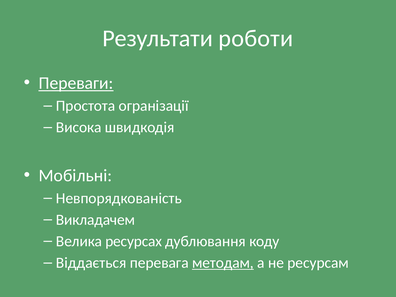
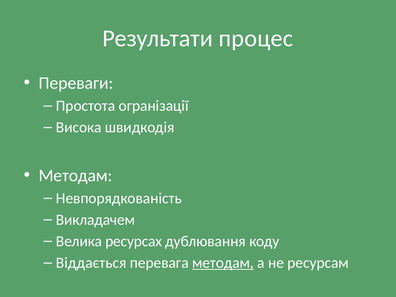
роботи: роботи -> процес (256, 38)
Переваги underline: present -> none (76, 83)
Мобільні: Мобільні -> Методам (75, 175)
